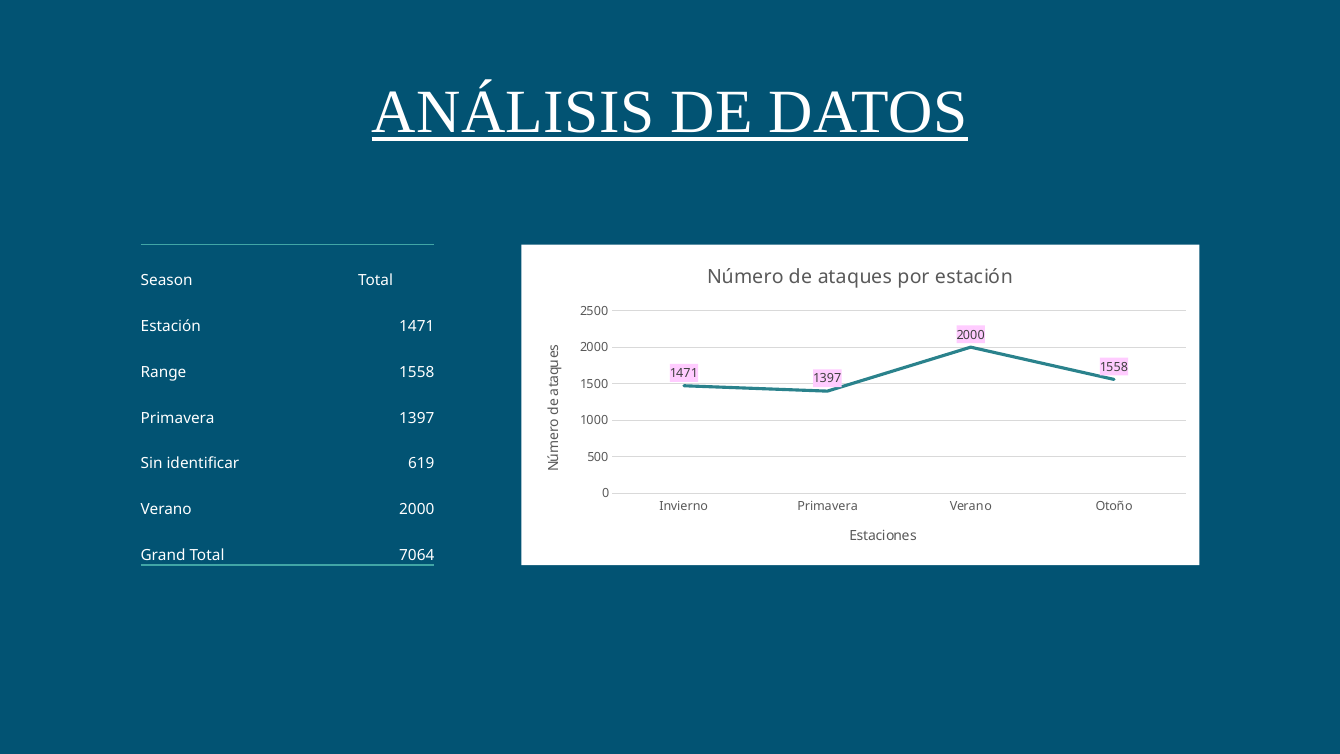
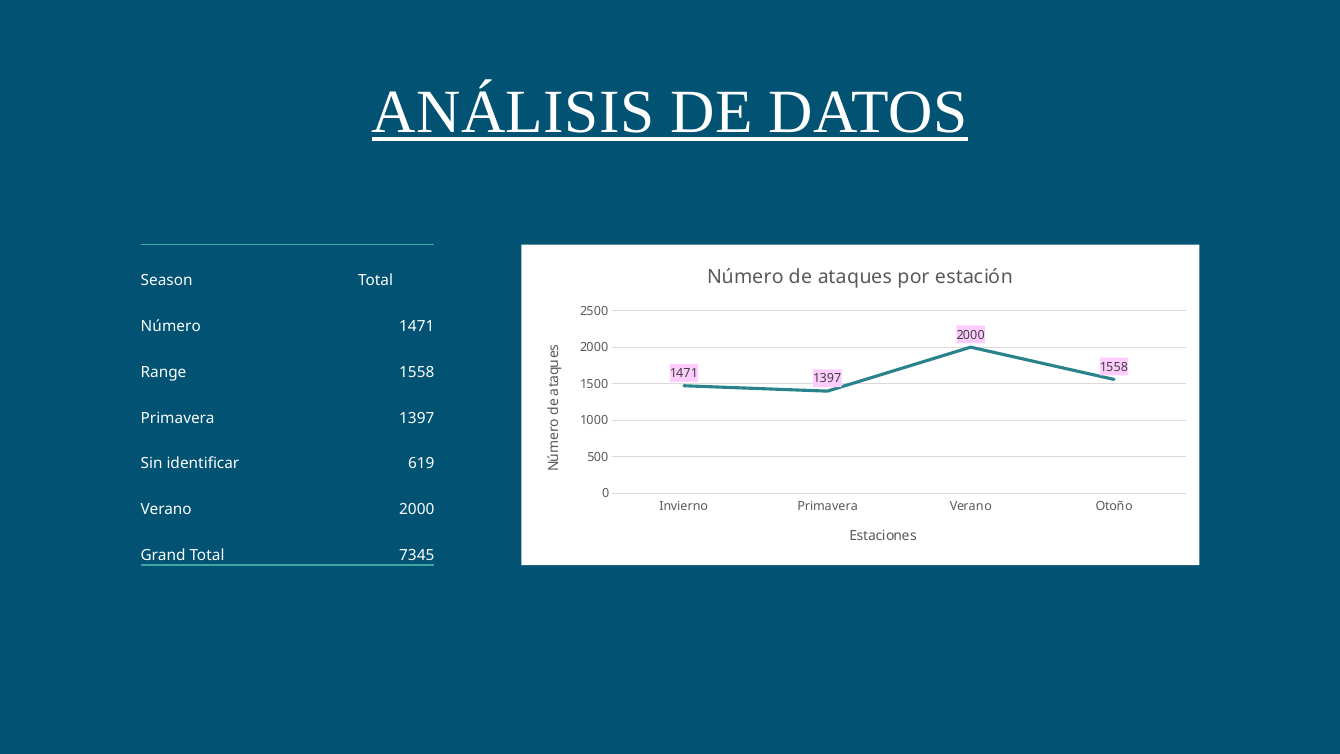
Estación: Estación -> Número (171, 327)
7064: 7064 -> 7345 (417, 555)
